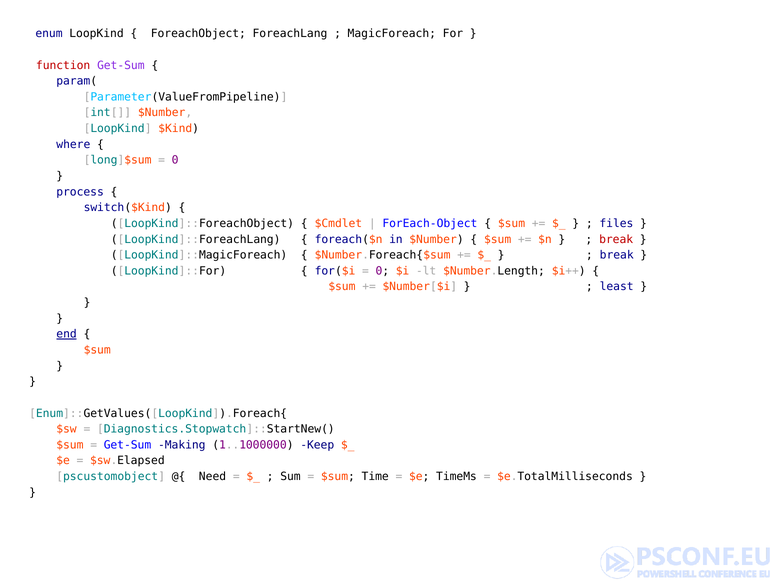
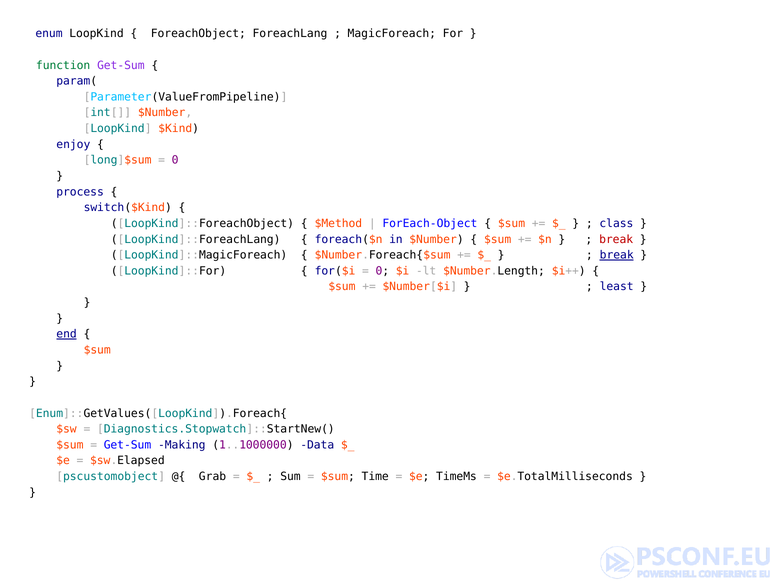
function colour: red -> green (63, 65)
where: where -> enjoy (73, 144)
$Cmdlet: $Cmdlet -> $Method (338, 224)
files: files -> class (616, 224)
break underline: none -> present (617, 255)
Keep: Keep -> Data (317, 445)
Need: Need -> Grab (213, 477)
